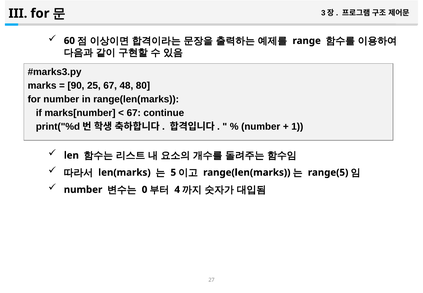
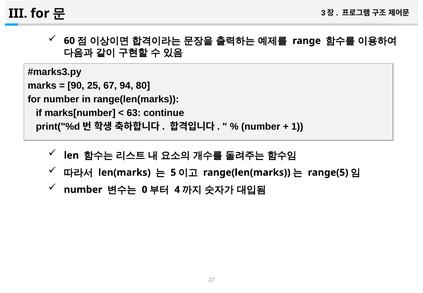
48: 48 -> 94 (126, 86)
67: 67 -> 63 (134, 113)
